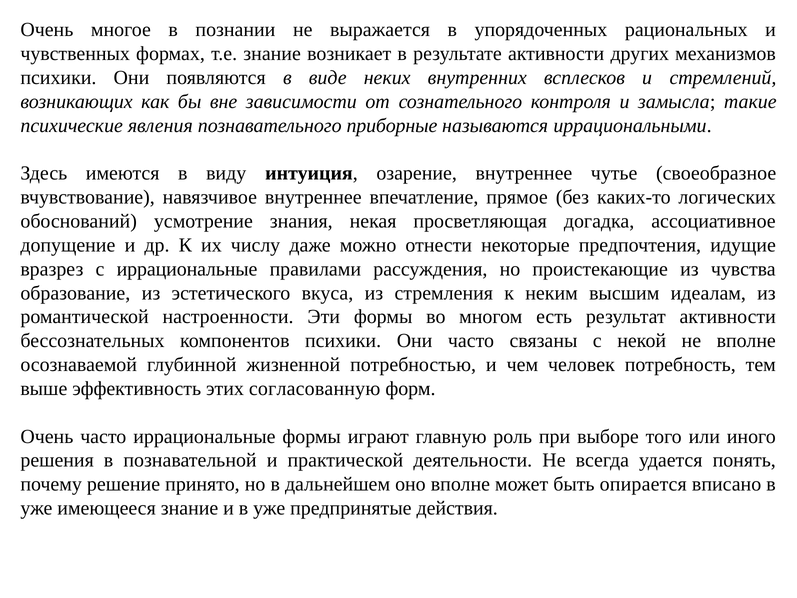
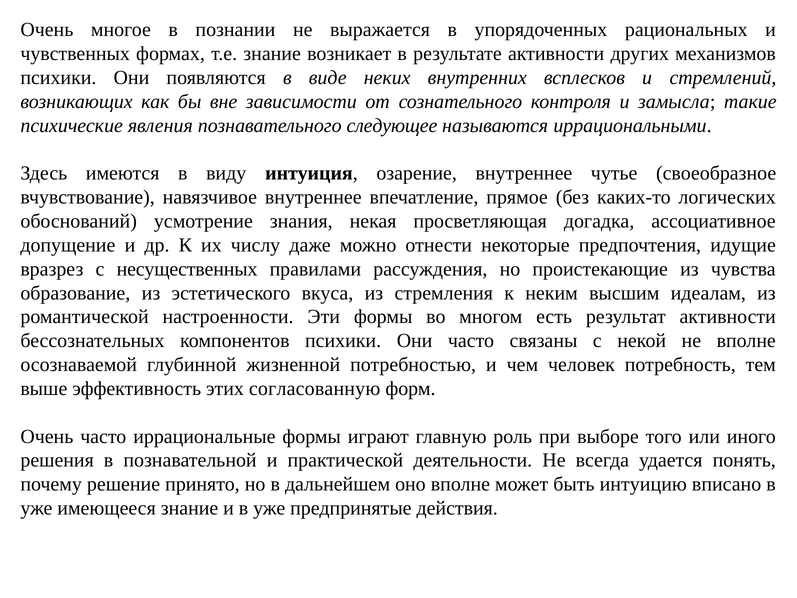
приборные: приборные -> следующее (392, 125)
с иррациональные: иррациональные -> несущественных (187, 269)
опирается: опирается -> интуицию (643, 484)
